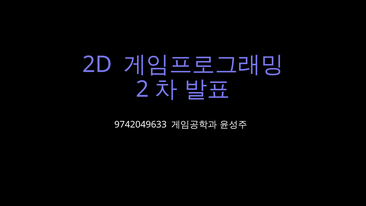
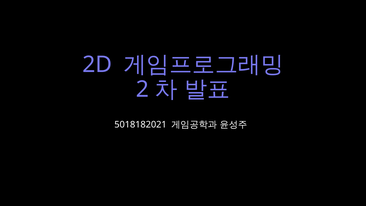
9742049633: 9742049633 -> 5018182021 (141, 125)
